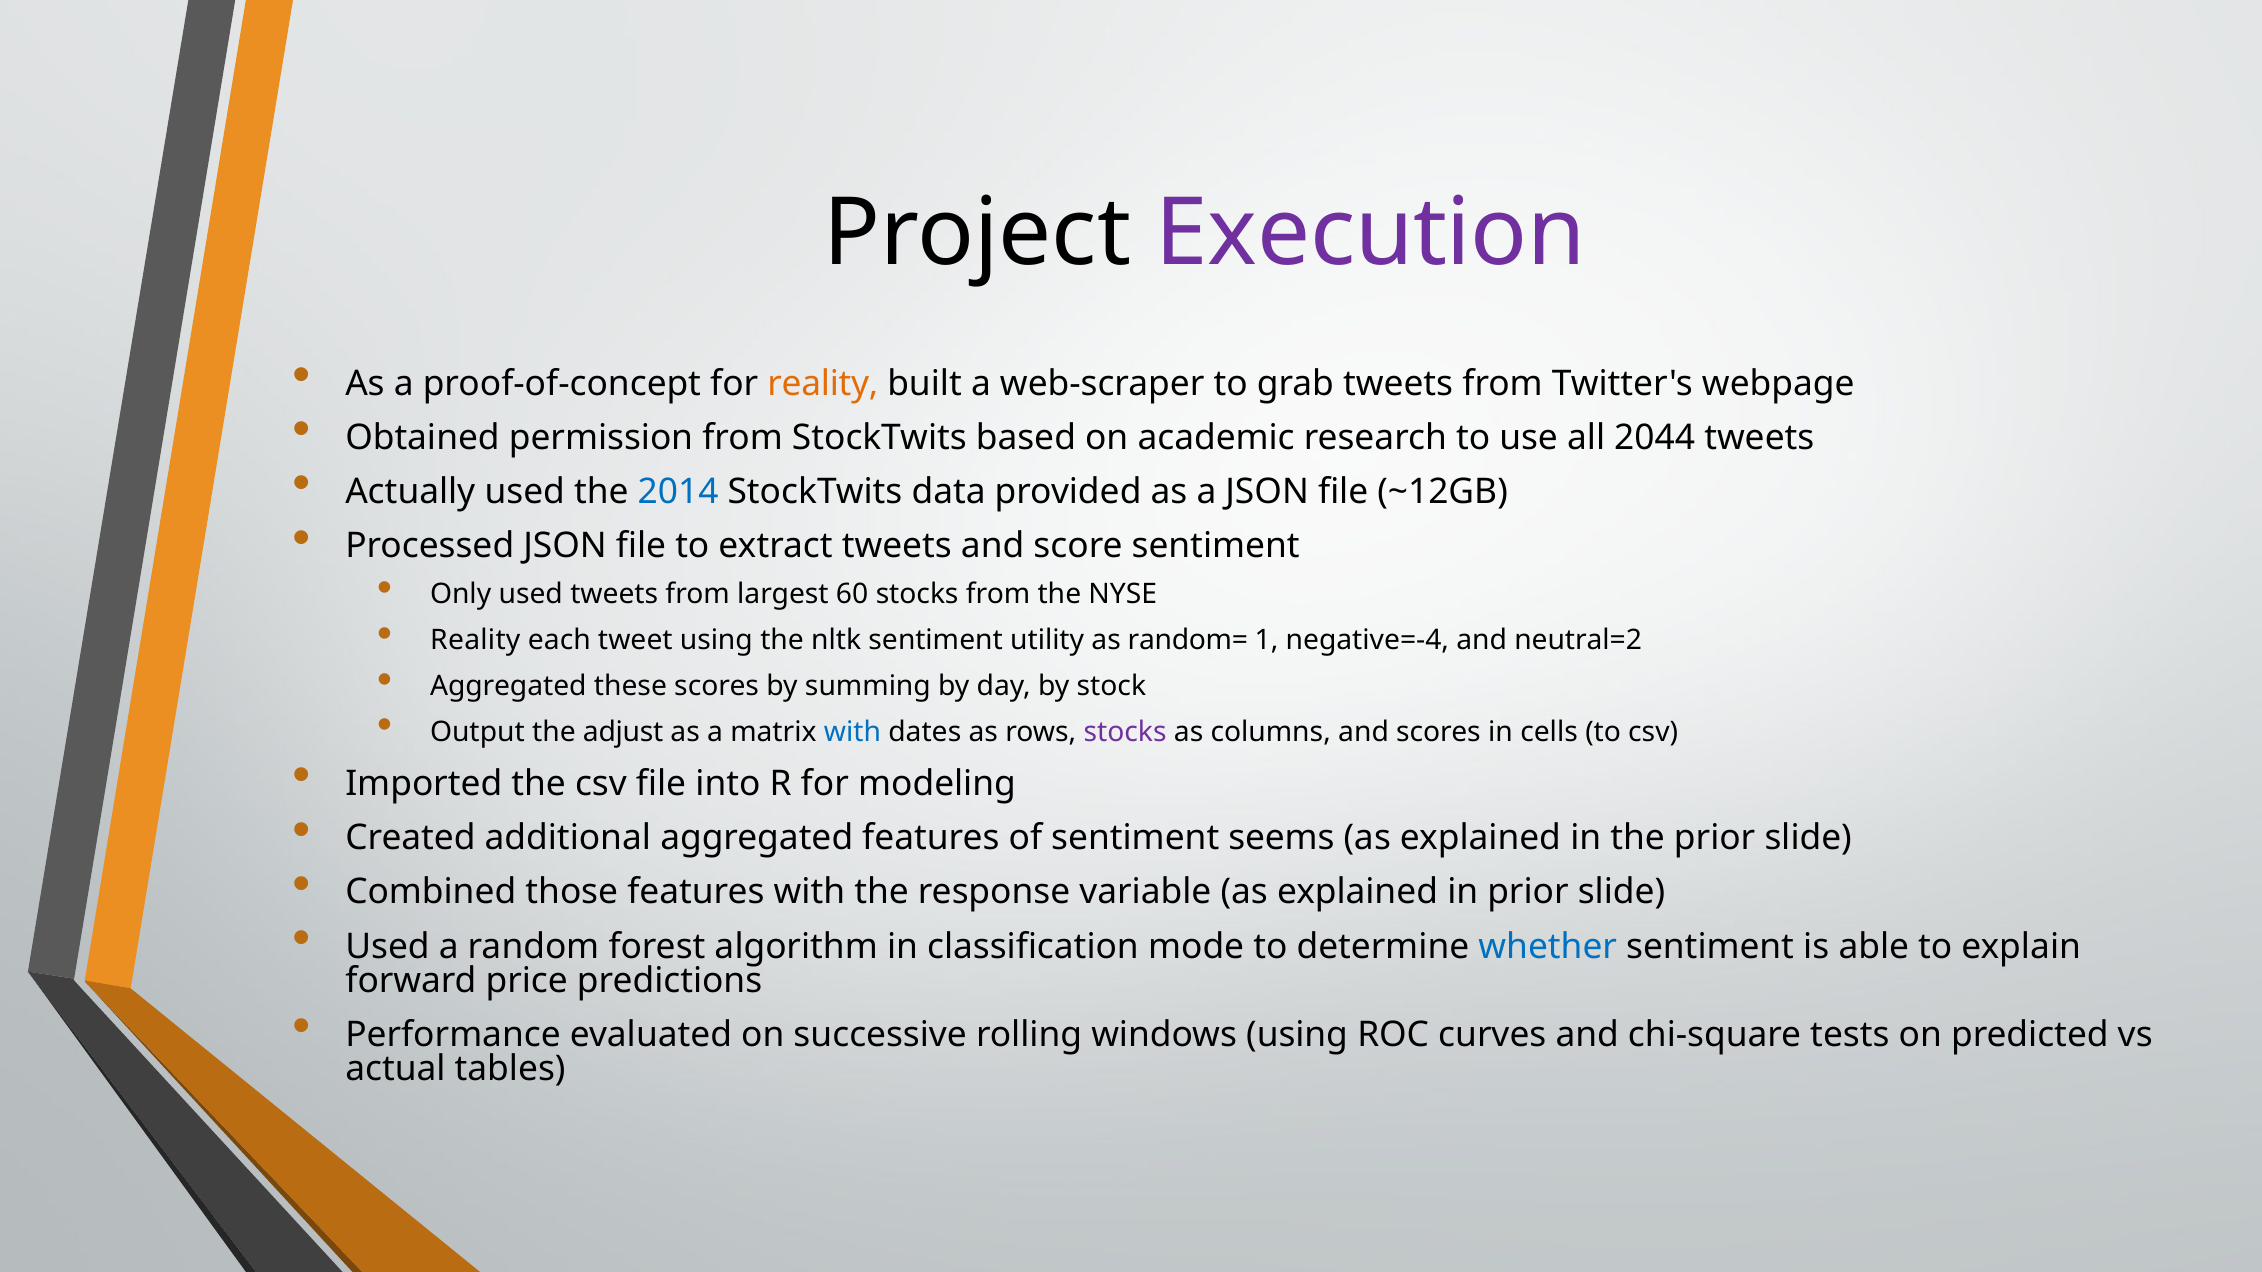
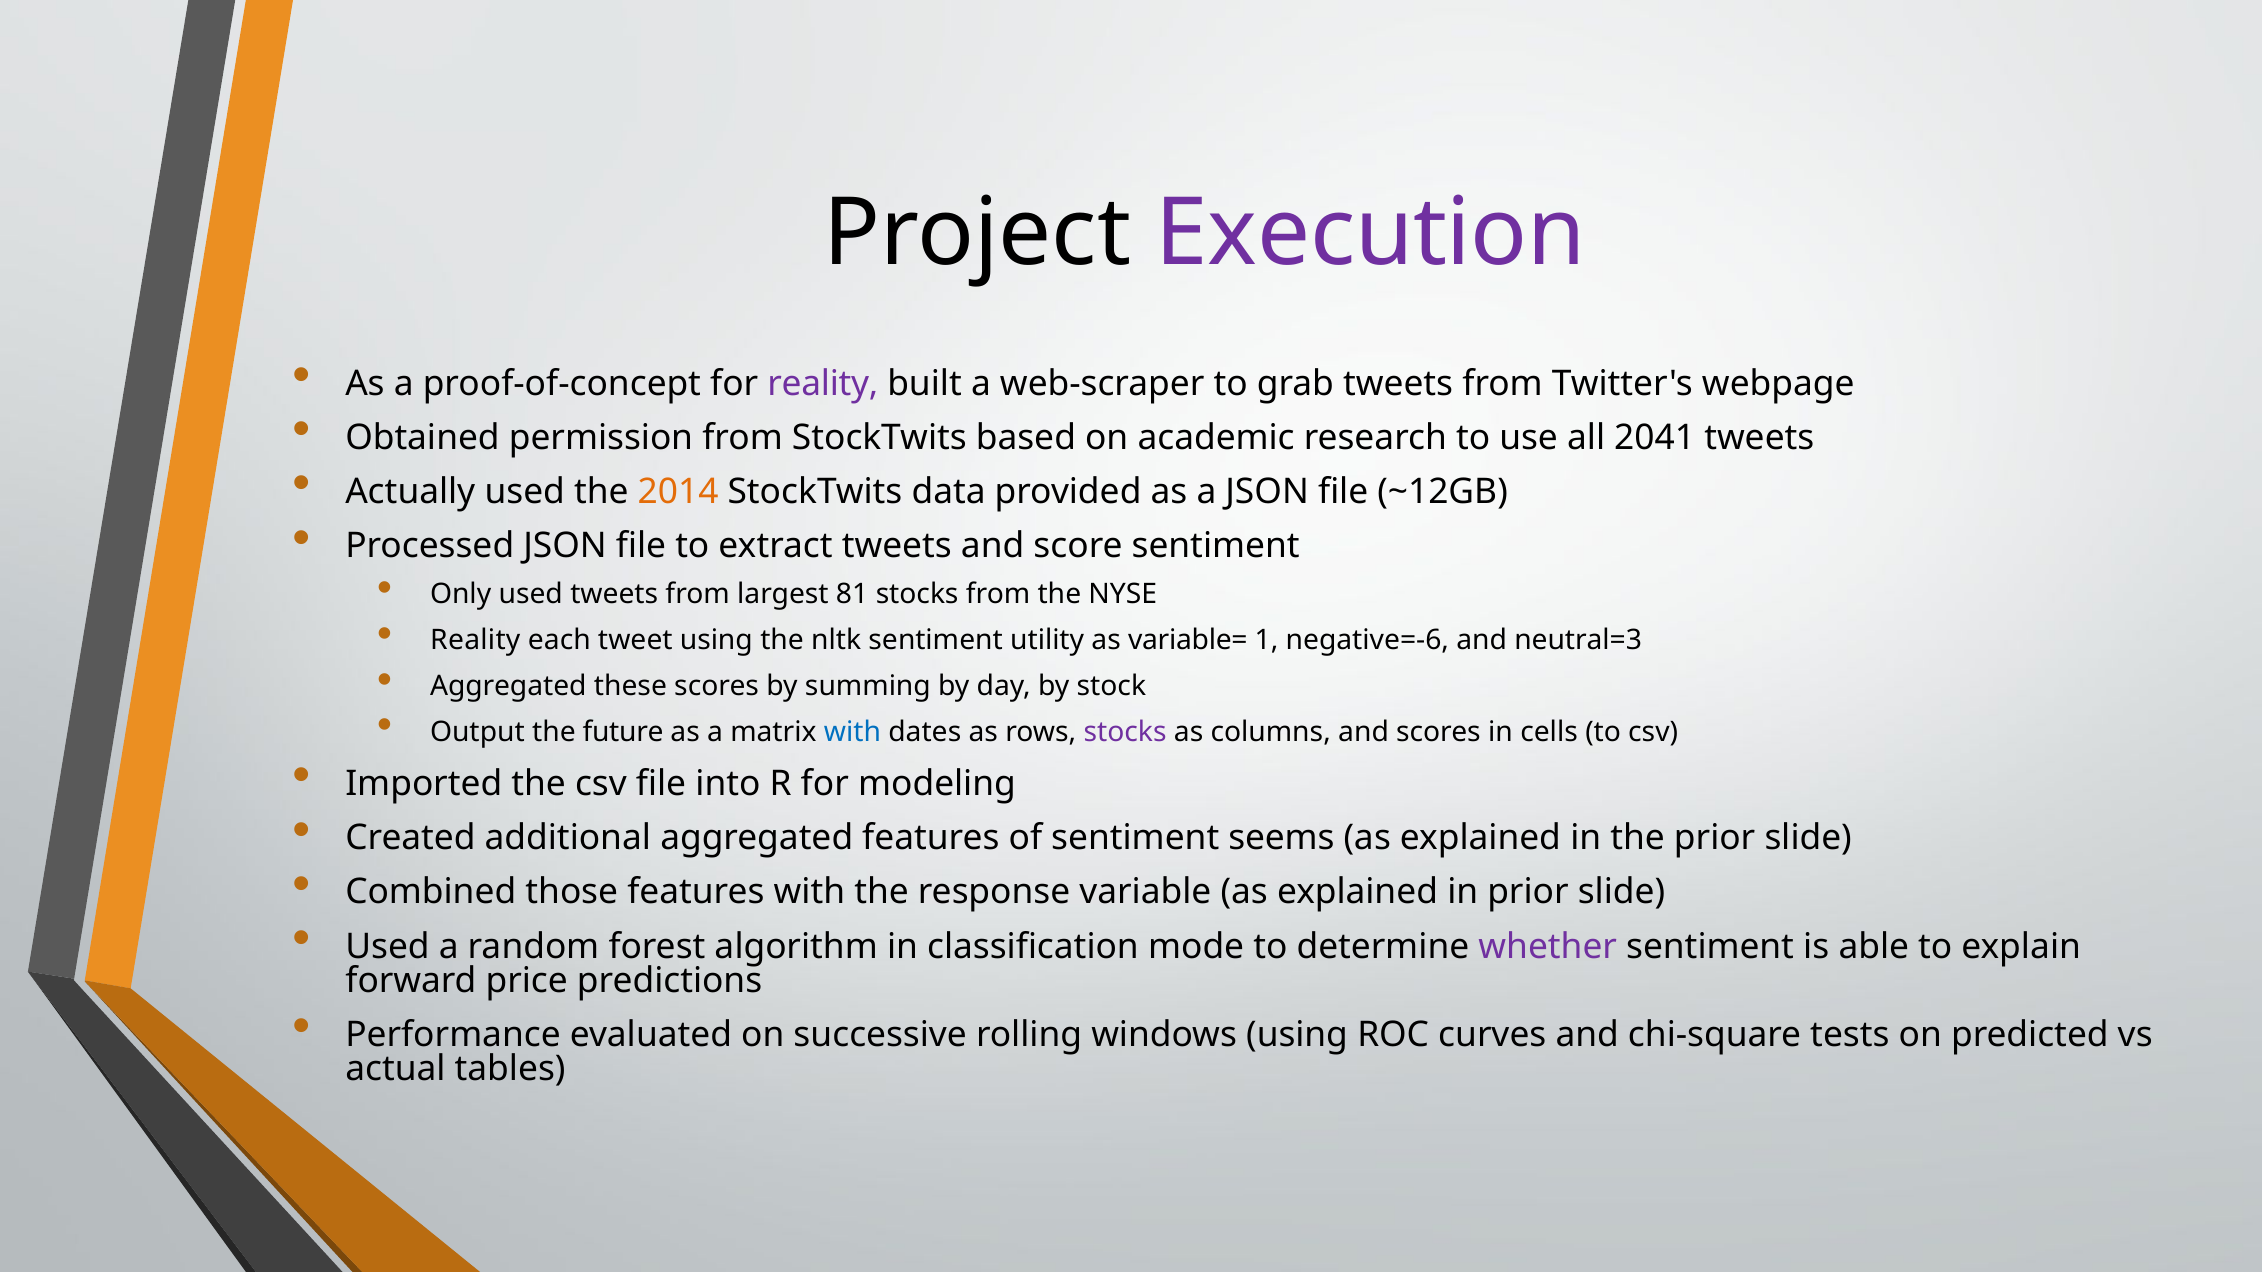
reality colour: orange -> purple (823, 384)
2044: 2044 -> 2041 (1655, 438)
2014 colour: blue -> orange (678, 492)
60: 60 -> 81 (852, 594)
random=: random= -> variable= (1188, 640)
negative=-4: negative=-4 -> negative=-6 (1367, 640)
neutral=2: neutral=2 -> neutral=3 (1578, 640)
adjust: adjust -> future (623, 732)
whether colour: blue -> purple (1548, 947)
